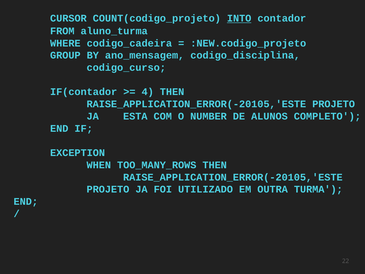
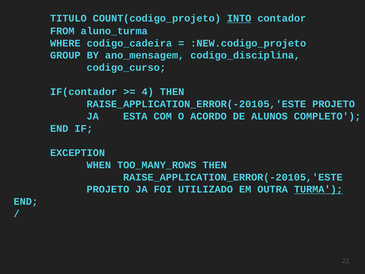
CURSOR: CURSOR -> TITULO (68, 18)
NUMBER: NUMBER -> ACORDO (208, 116)
TURMA underline: none -> present (318, 189)
